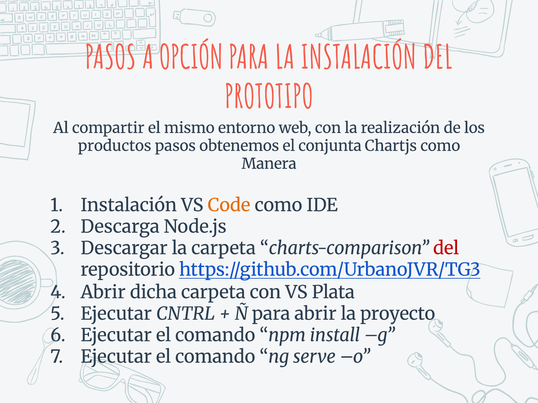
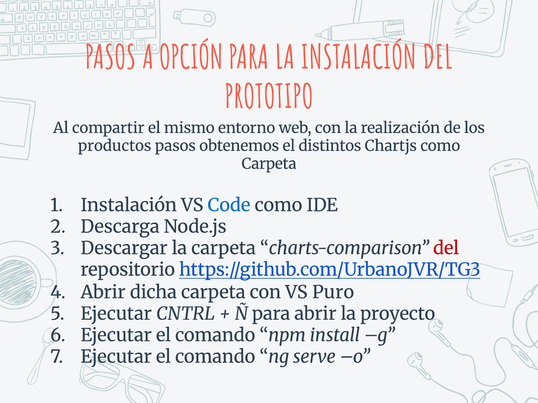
conjunta: conjunta -> distintos (330, 146)
Manera: Manera -> Carpeta (269, 164)
Code colour: orange -> blue (229, 206)
Plata: Plata -> Puro (333, 293)
